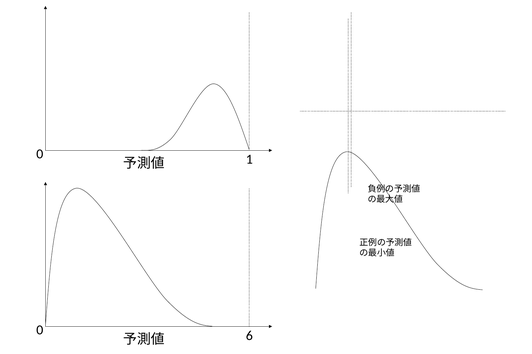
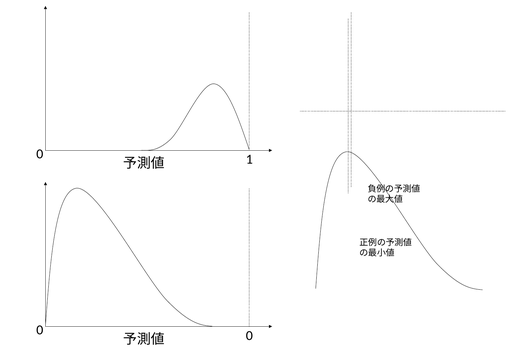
0 6: 6 -> 0 (249, 336)
